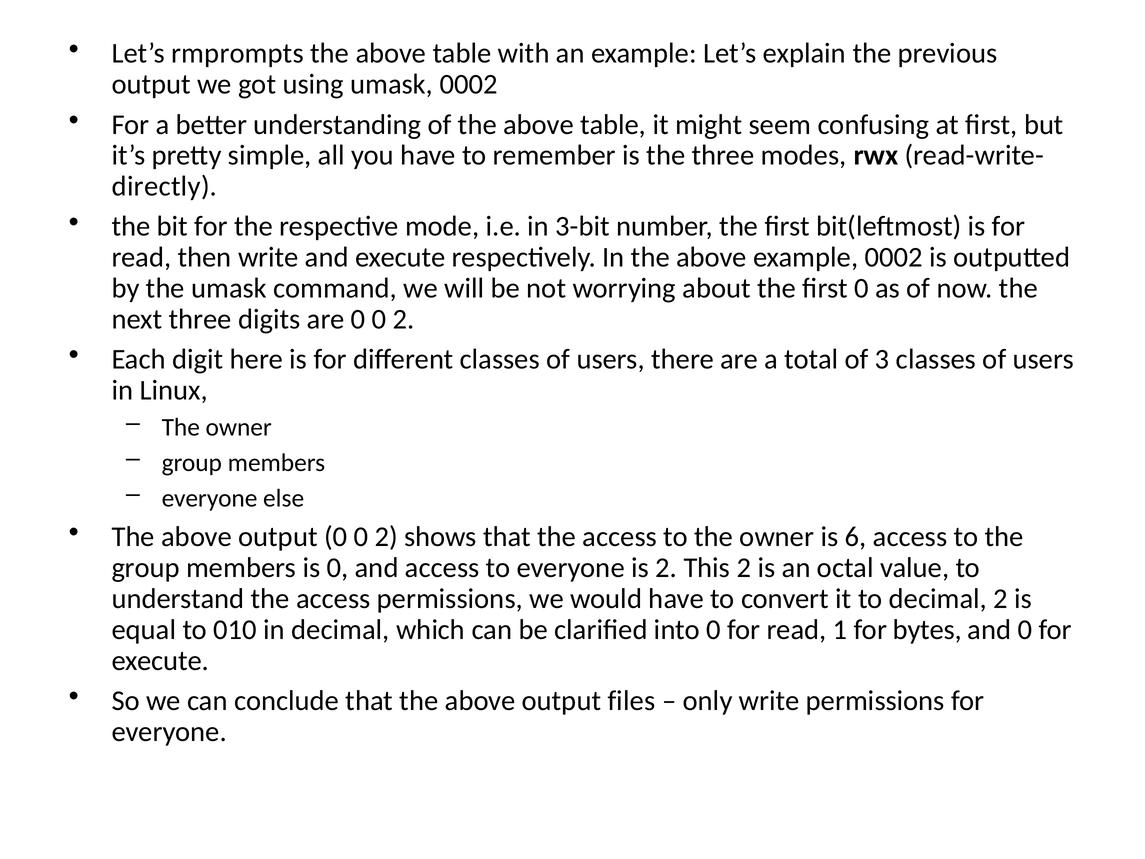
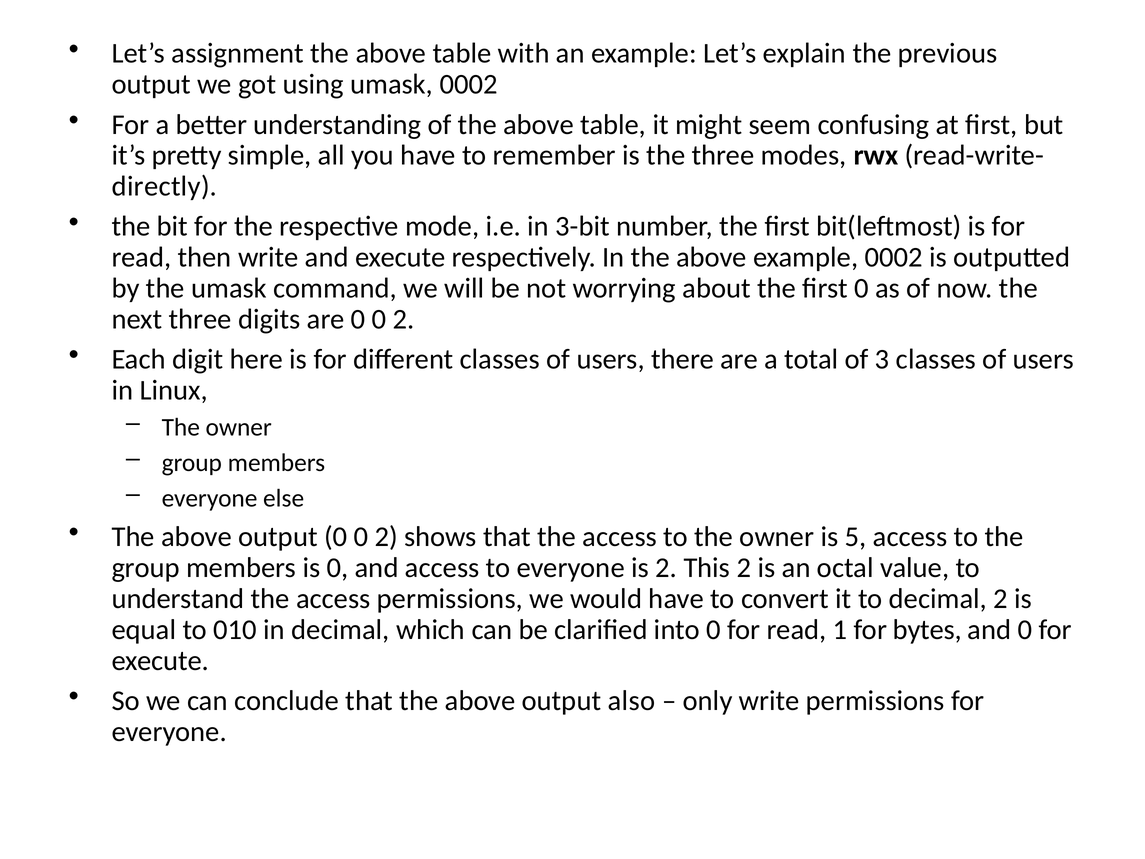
rmprompts: rmprompts -> assignment (238, 54)
6: 6 -> 5 (856, 537)
files: files -> also (632, 700)
